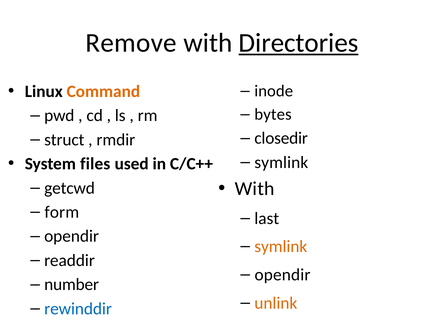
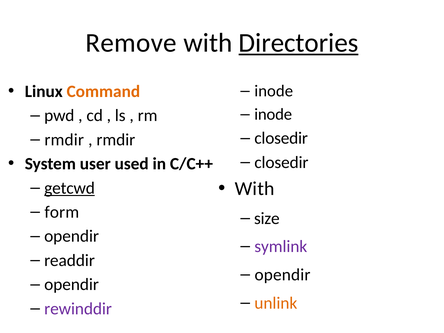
bytes: bytes -> inode (273, 114)
struct: struct -> rmdir (64, 140)
symlink: symlink -> closedir (281, 162)
files: files -> user (95, 164)
getcwd underline: none -> present (70, 188)
last: last -> size (267, 218)
symlink colour: orange -> purple (281, 247)
number: number -> opendir (72, 285)
rewinddir colour: blue -> purple (78, 309)
